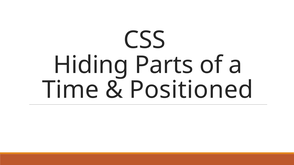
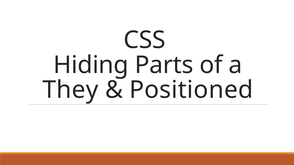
Time: Time -> They (70, 90)
